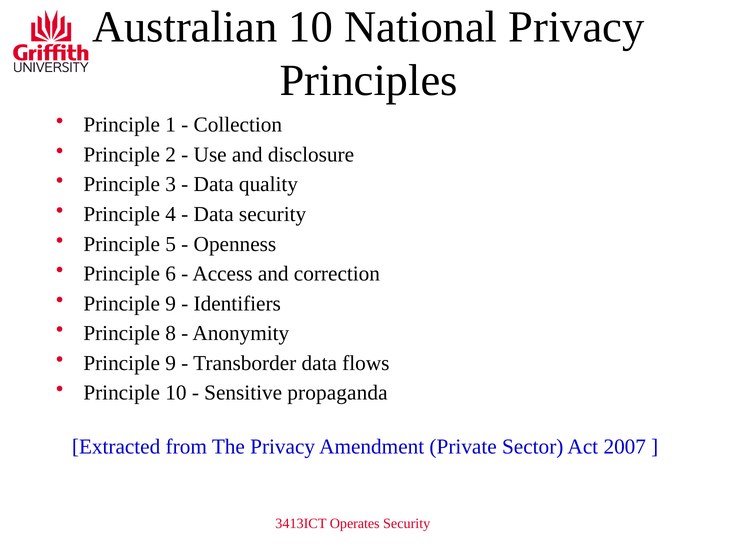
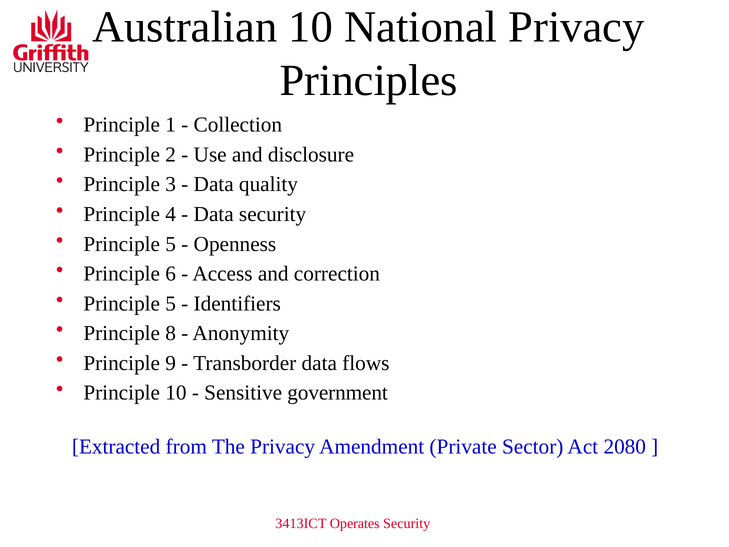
9: 9 -> 5 (171, 303)
propaganda: propaganda -> government (338, 393)
2007: 2007 -> 2080 (625, 447)
